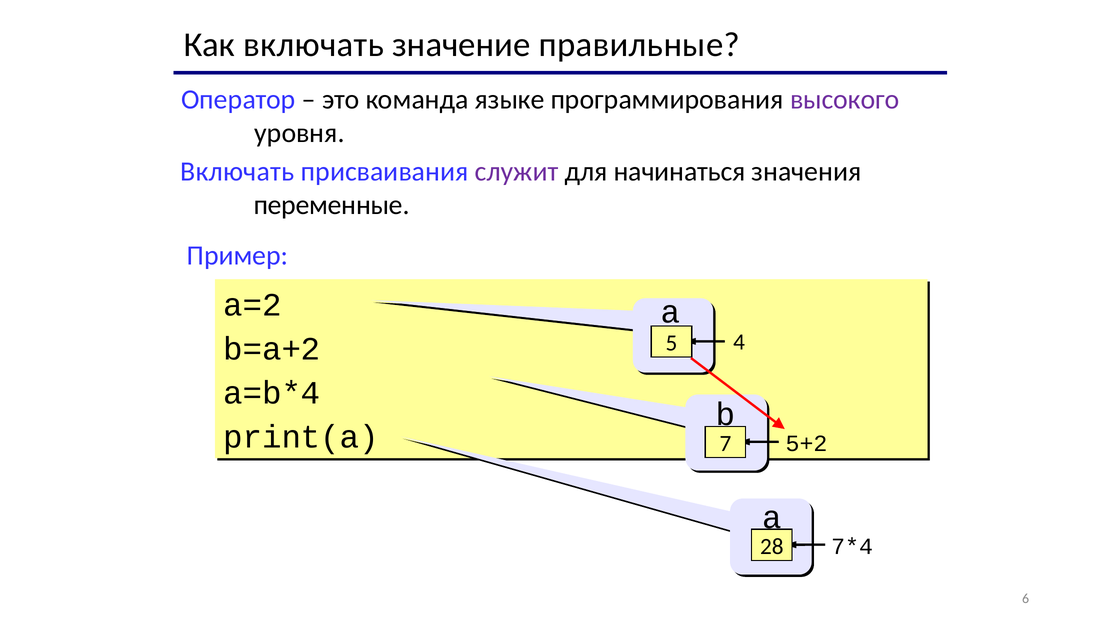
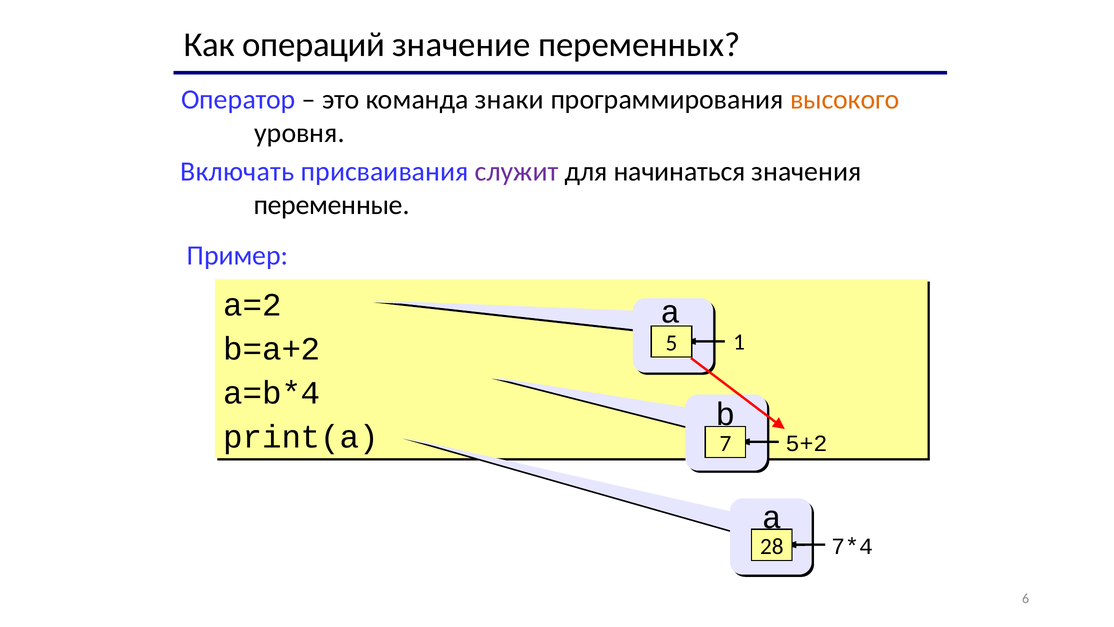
Как включать: включать -> операций (314, 45)
правильные: правильные -> переменных (639, 45)
языке: языке -> знаки (509, 100)
высокого colour: purple -> orange (845, 100)
4: 4 -> 1 (739, 342)
